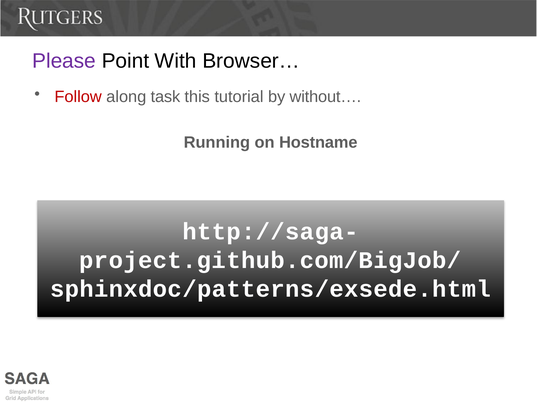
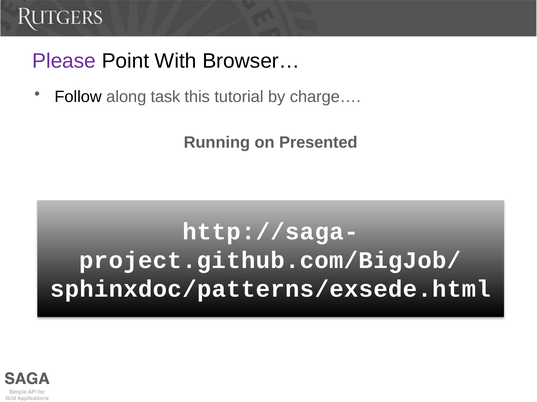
Follow colour: red -> black (78, 97)
without…: without… -> charge… (325, 97)
Hostname: Hostname -> Presented (318, 143)
